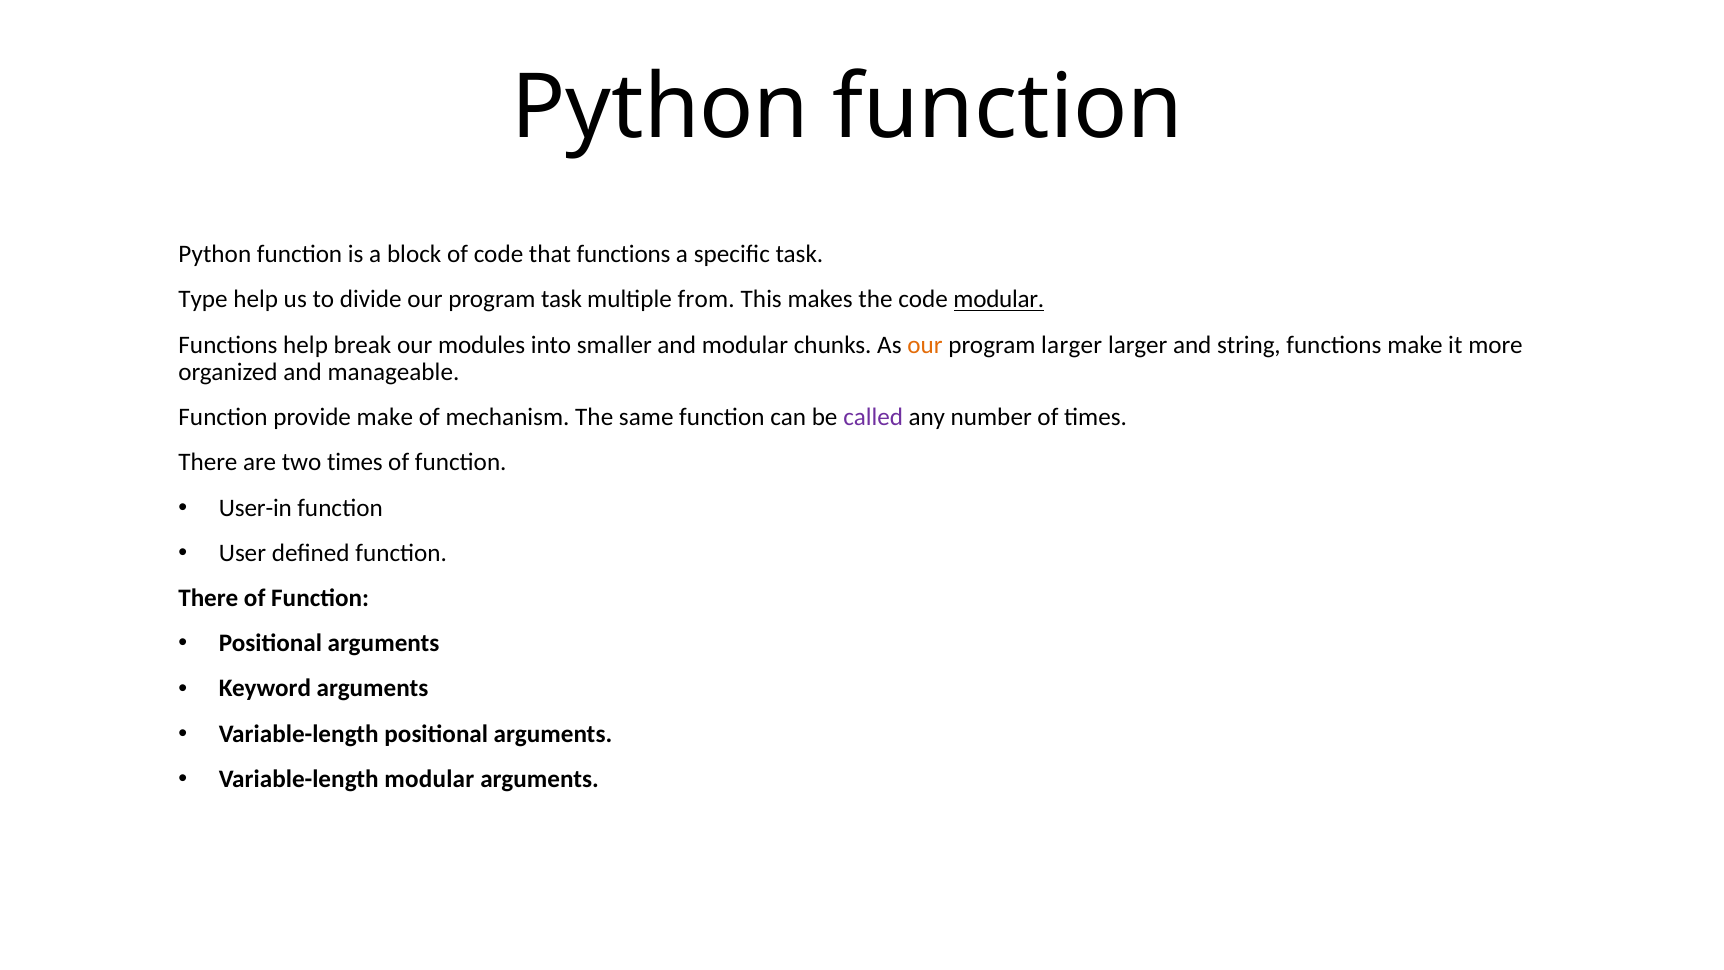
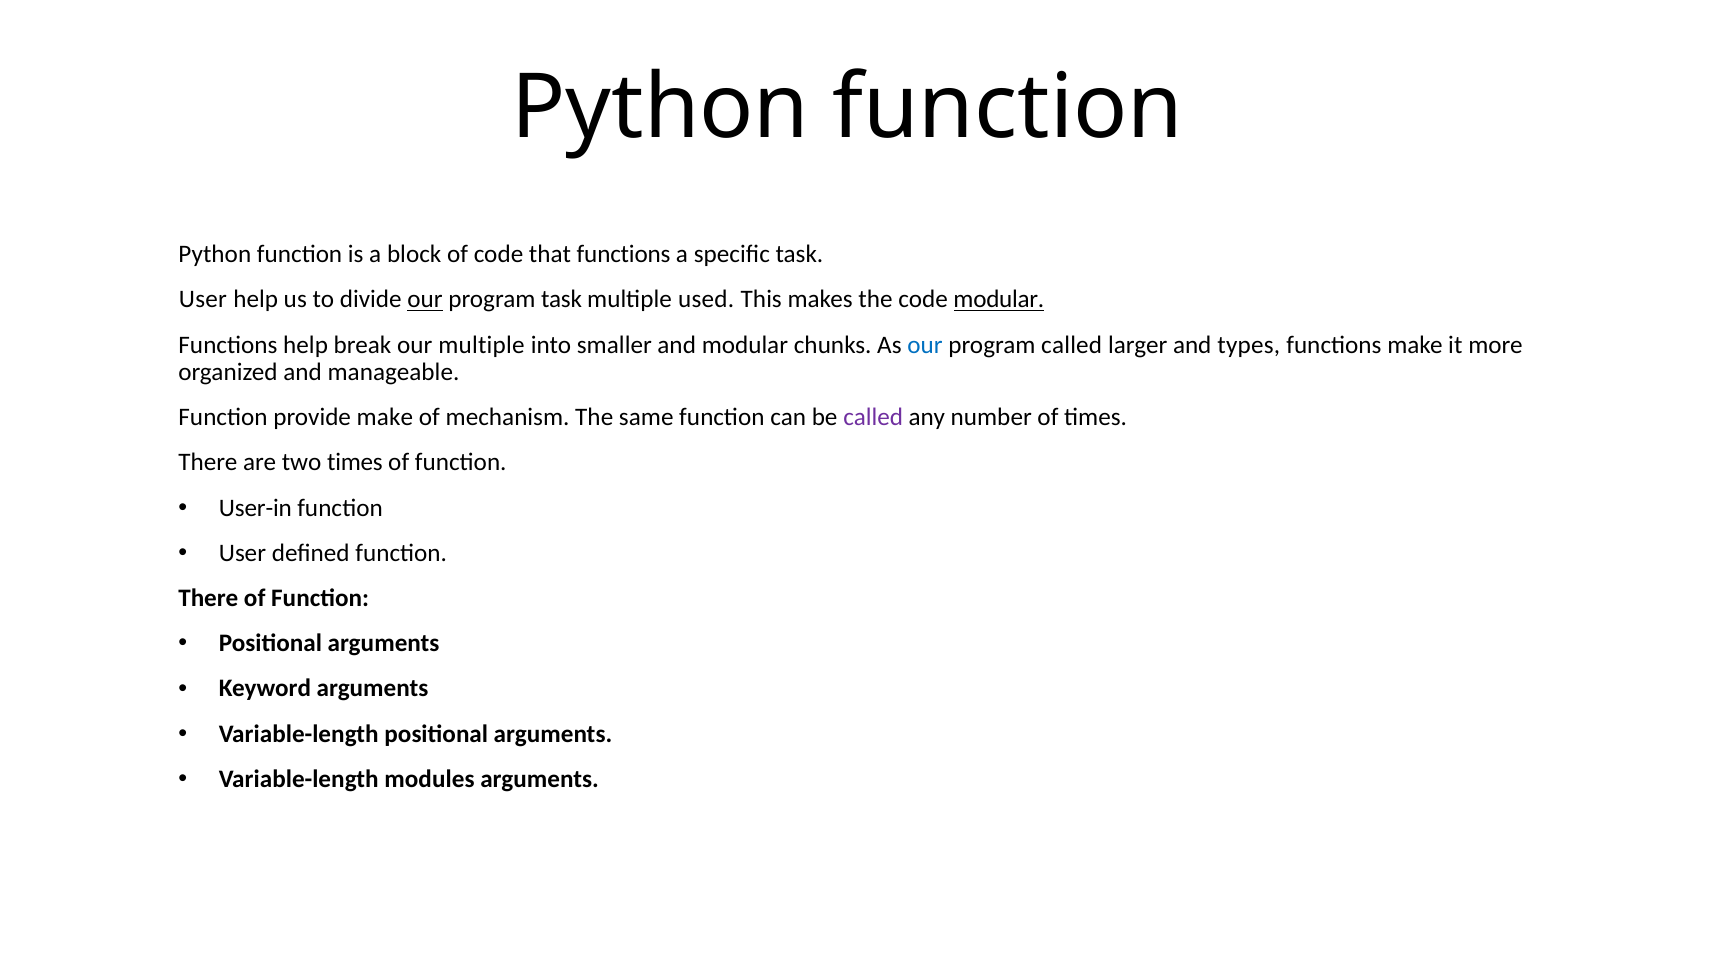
Type: Type -> User (203, 300)
our underline: none -> present (425, 300)
from: from -> used (706, 300)
our modules: modules -> multiple (481, 345)
our colour: orange -> blue (925, 345)
program larger: larger -> called (1072, 345)
string: string -> types (1249, 345)
Variable-length modular: modular -> modules (429, 779)
